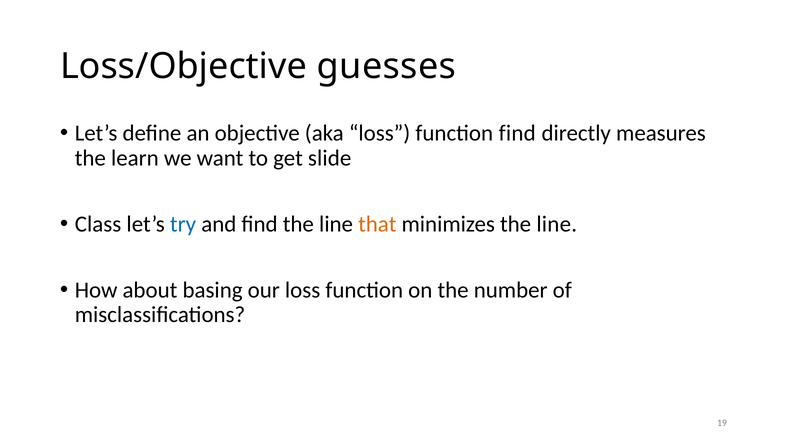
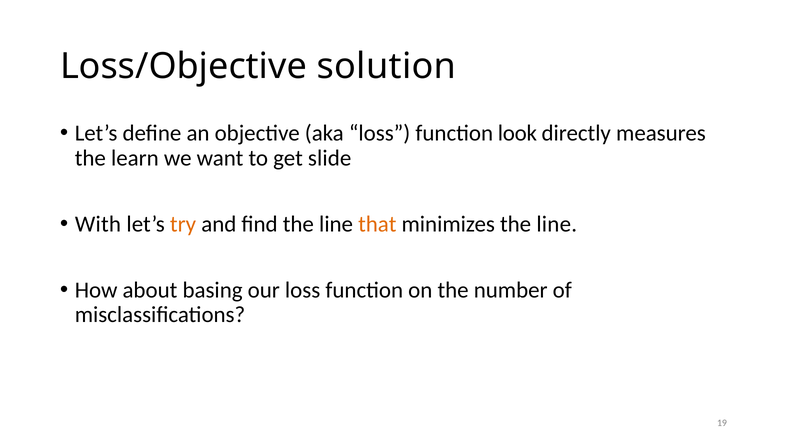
guesses: guesses -> solution (386, 66)
function find: find -> look (517, 133)
Class: Class -> With (98, 224)
try colour: blue -> orange (183, 224)
